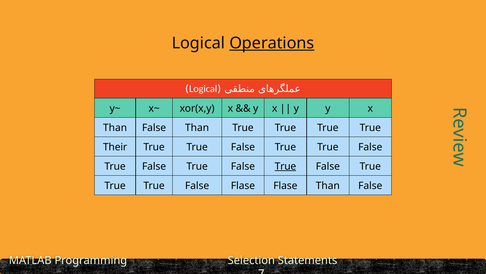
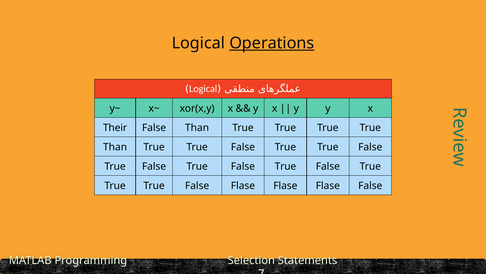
Than: Than -> Their (115, 127)
Their: Their -> Than (115, 147)
True underline: present -> none (285, 166)
Than: Than -> Flase (328, 185)
